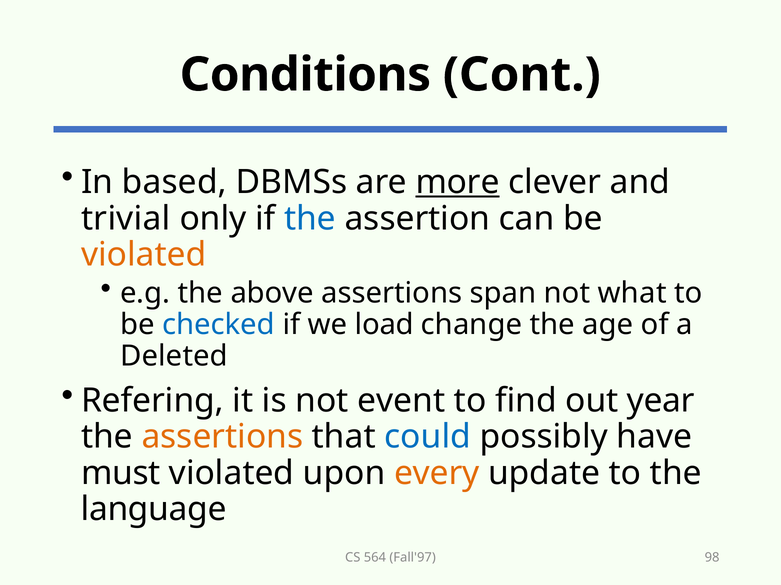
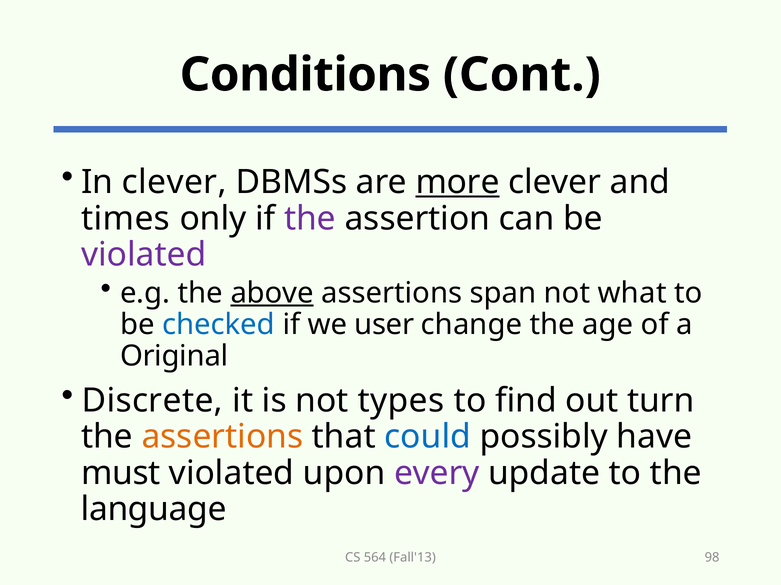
In based: based -> clever (174, 182)
trivial: trivial -> times (126, 219)
the colour: blue -> purple (310, 219)
violated colour: orange -> purple (144, 255)
above underline: none -> present (272, 293)
load: load -> user (384, 325)
Deleted: Deleted -> Original (174, 357)
Refering: Refering -> Discrete (152, 401)
event: event -> types (401, 401)
year: year -> turn (661, 401)
every colour: orange -> purple (437, 474)
Fall'97: Fall'97 -> Fall'13 (413, 558)
